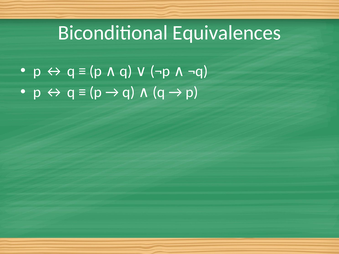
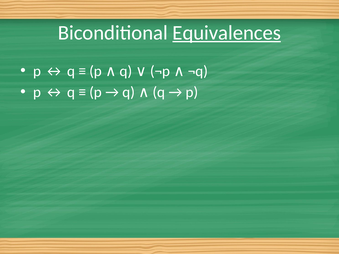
Equivalences underline: none -> present (227, 33)
